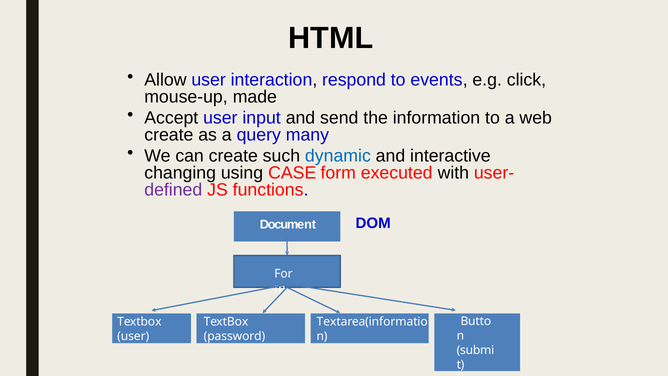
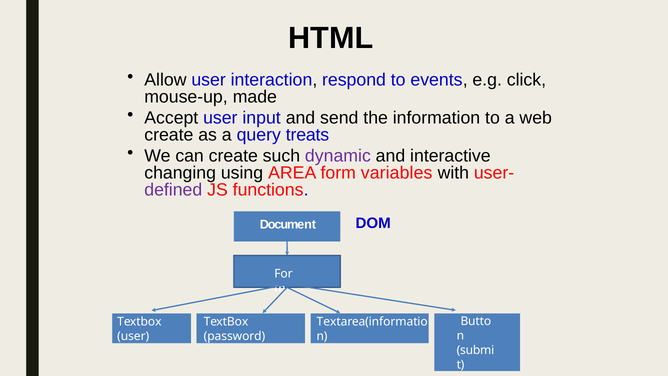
many: many -> treats (307, 135)
dynamic colour: blue -> purple (338, 156)
CASE: CASE -> AREA (292, 173)
executed: executed -> variables (397, 173)
